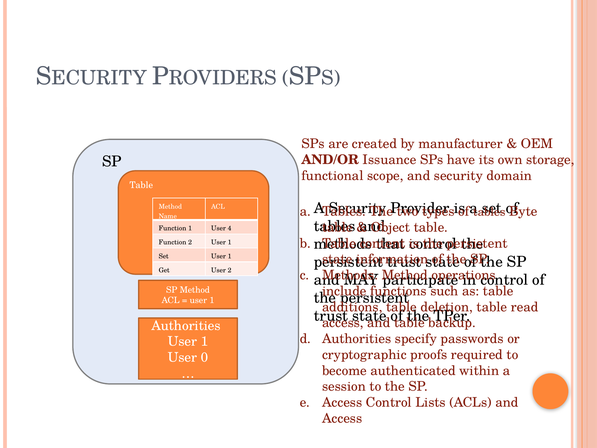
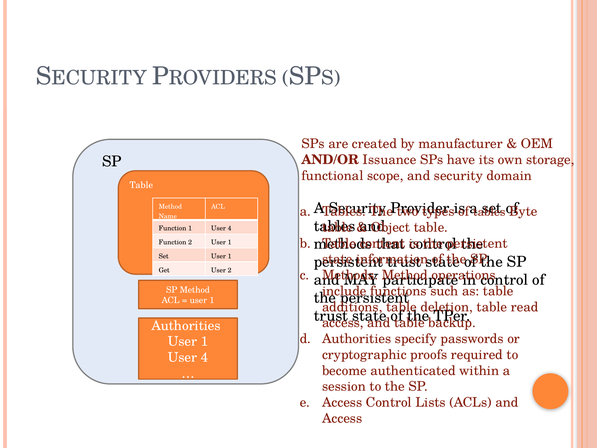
0: 0 -> 4 (204, 357)
